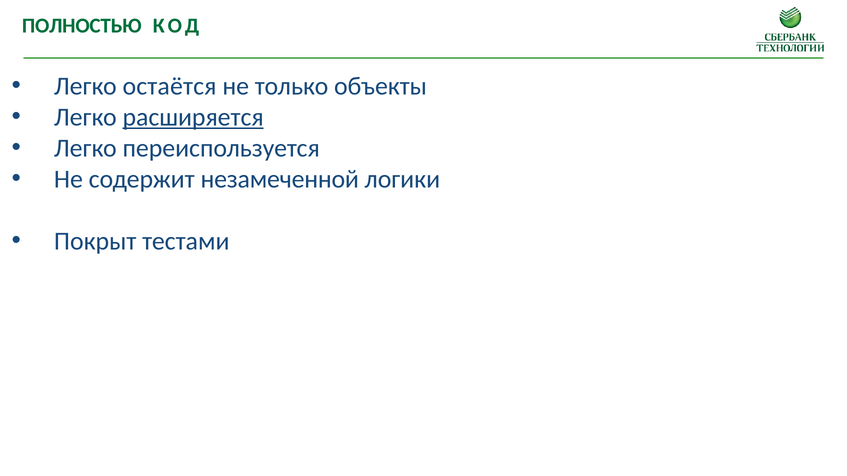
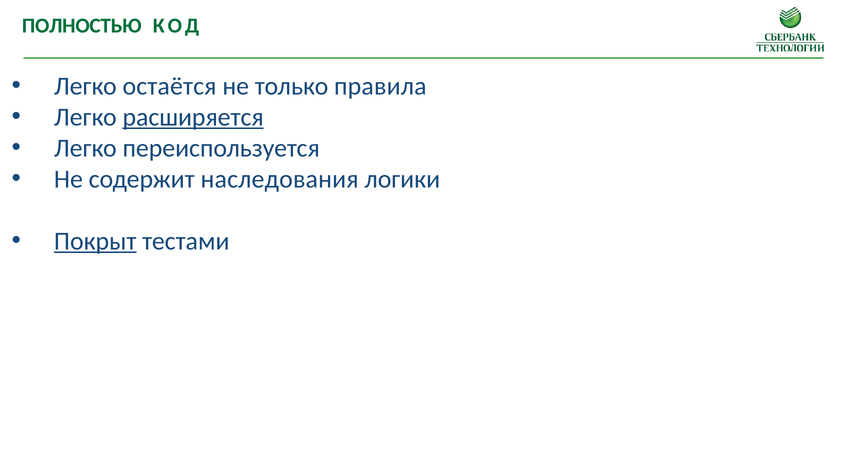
объекты: объекты -> правила (380, 86)
незамеченной: незамеченной -> наследования (280, 179)
Покрыт underline: none -> present (95, 241)
